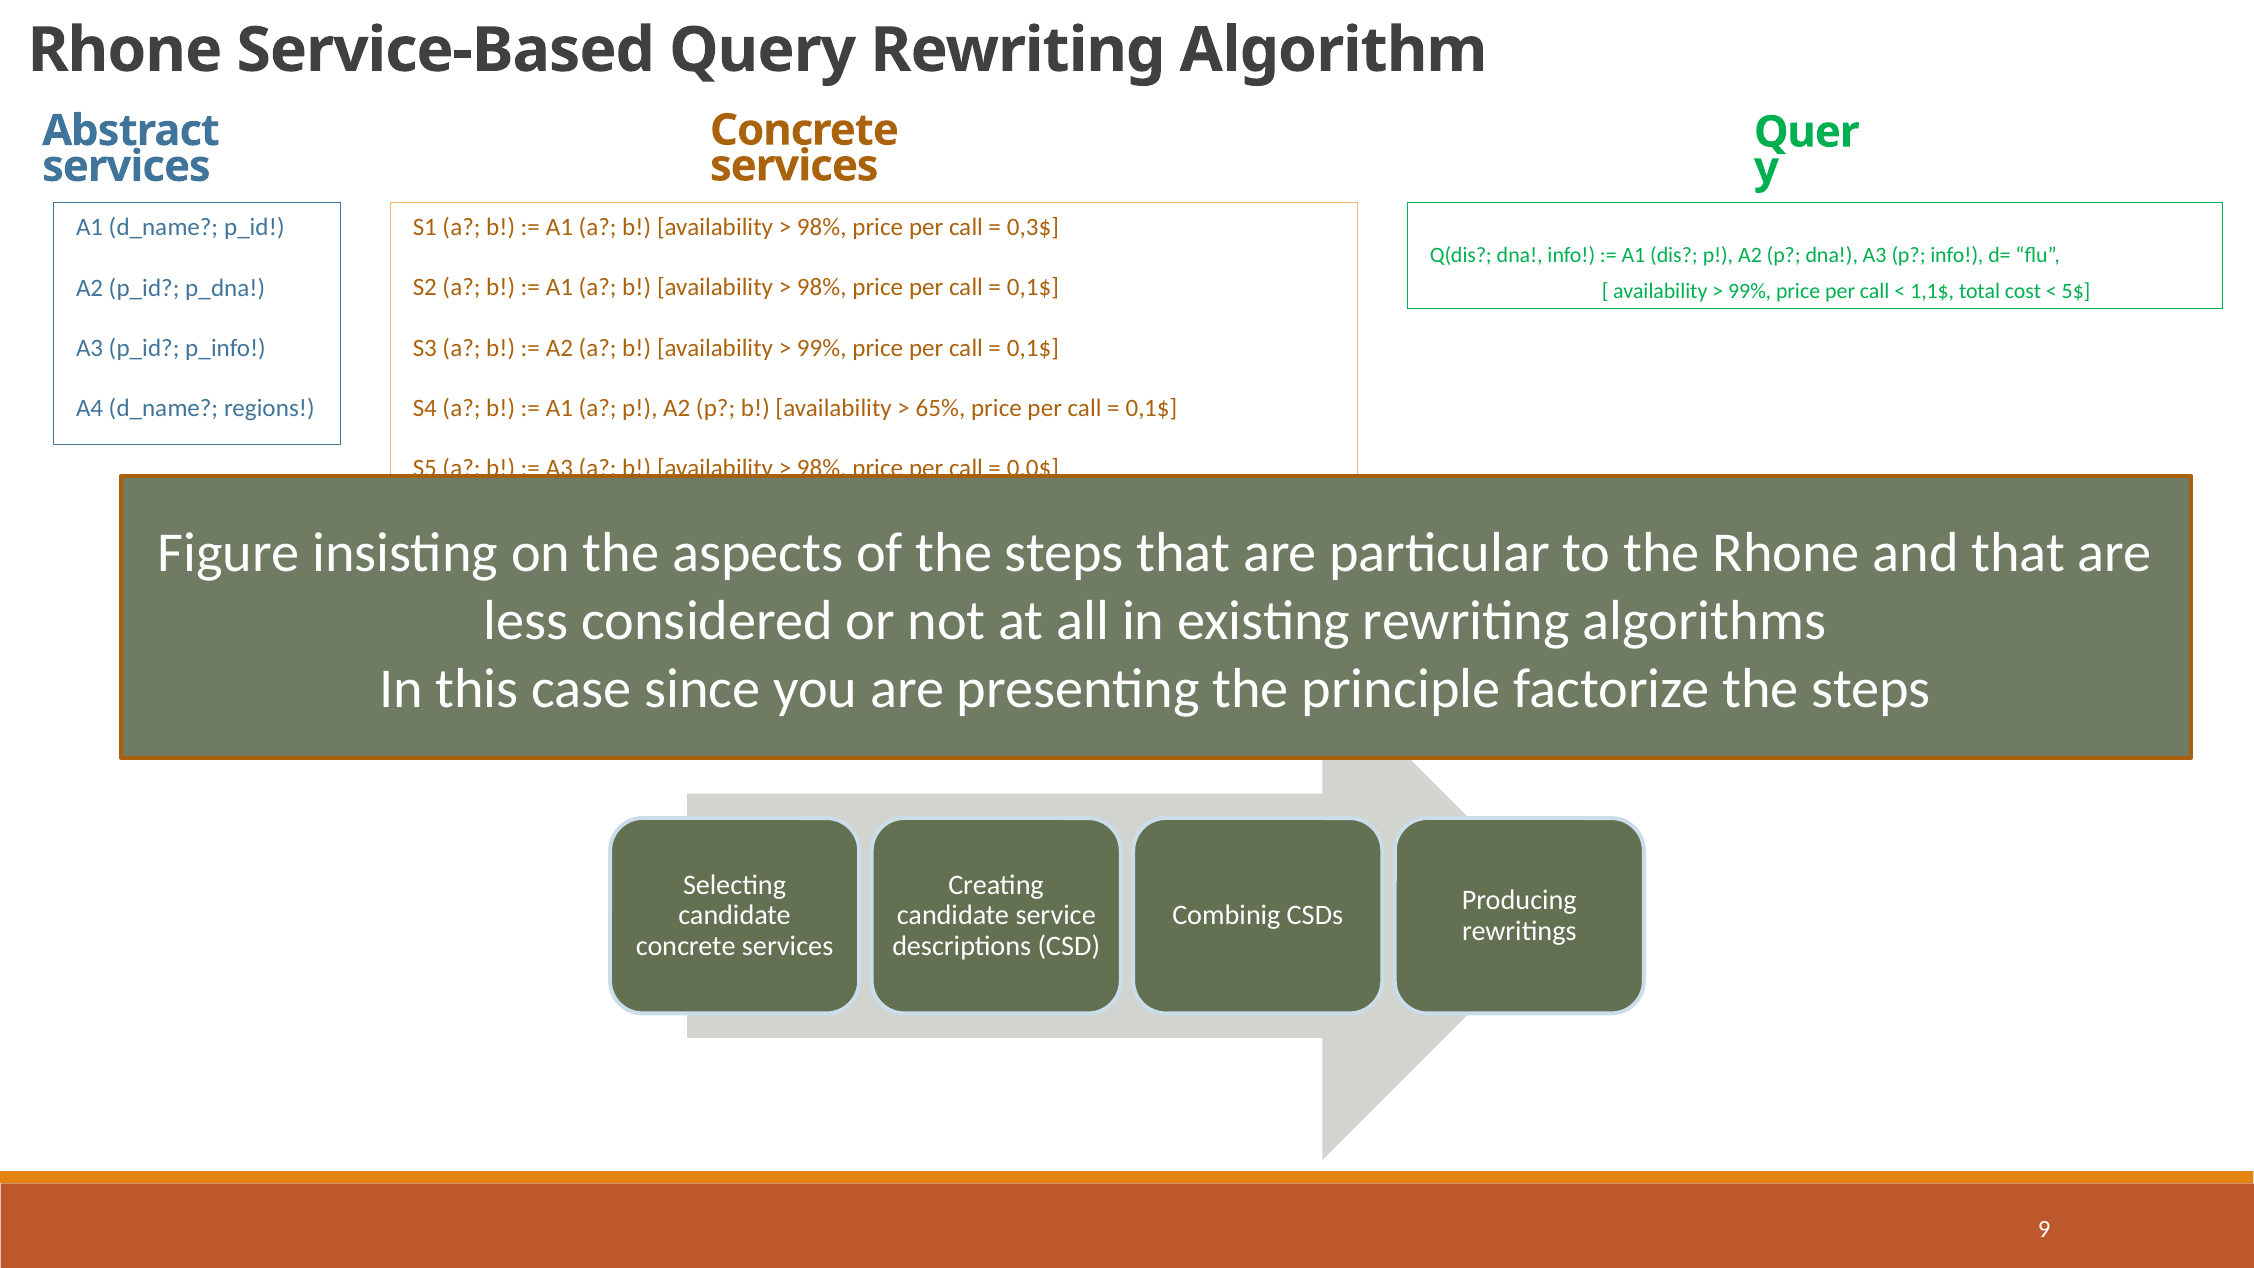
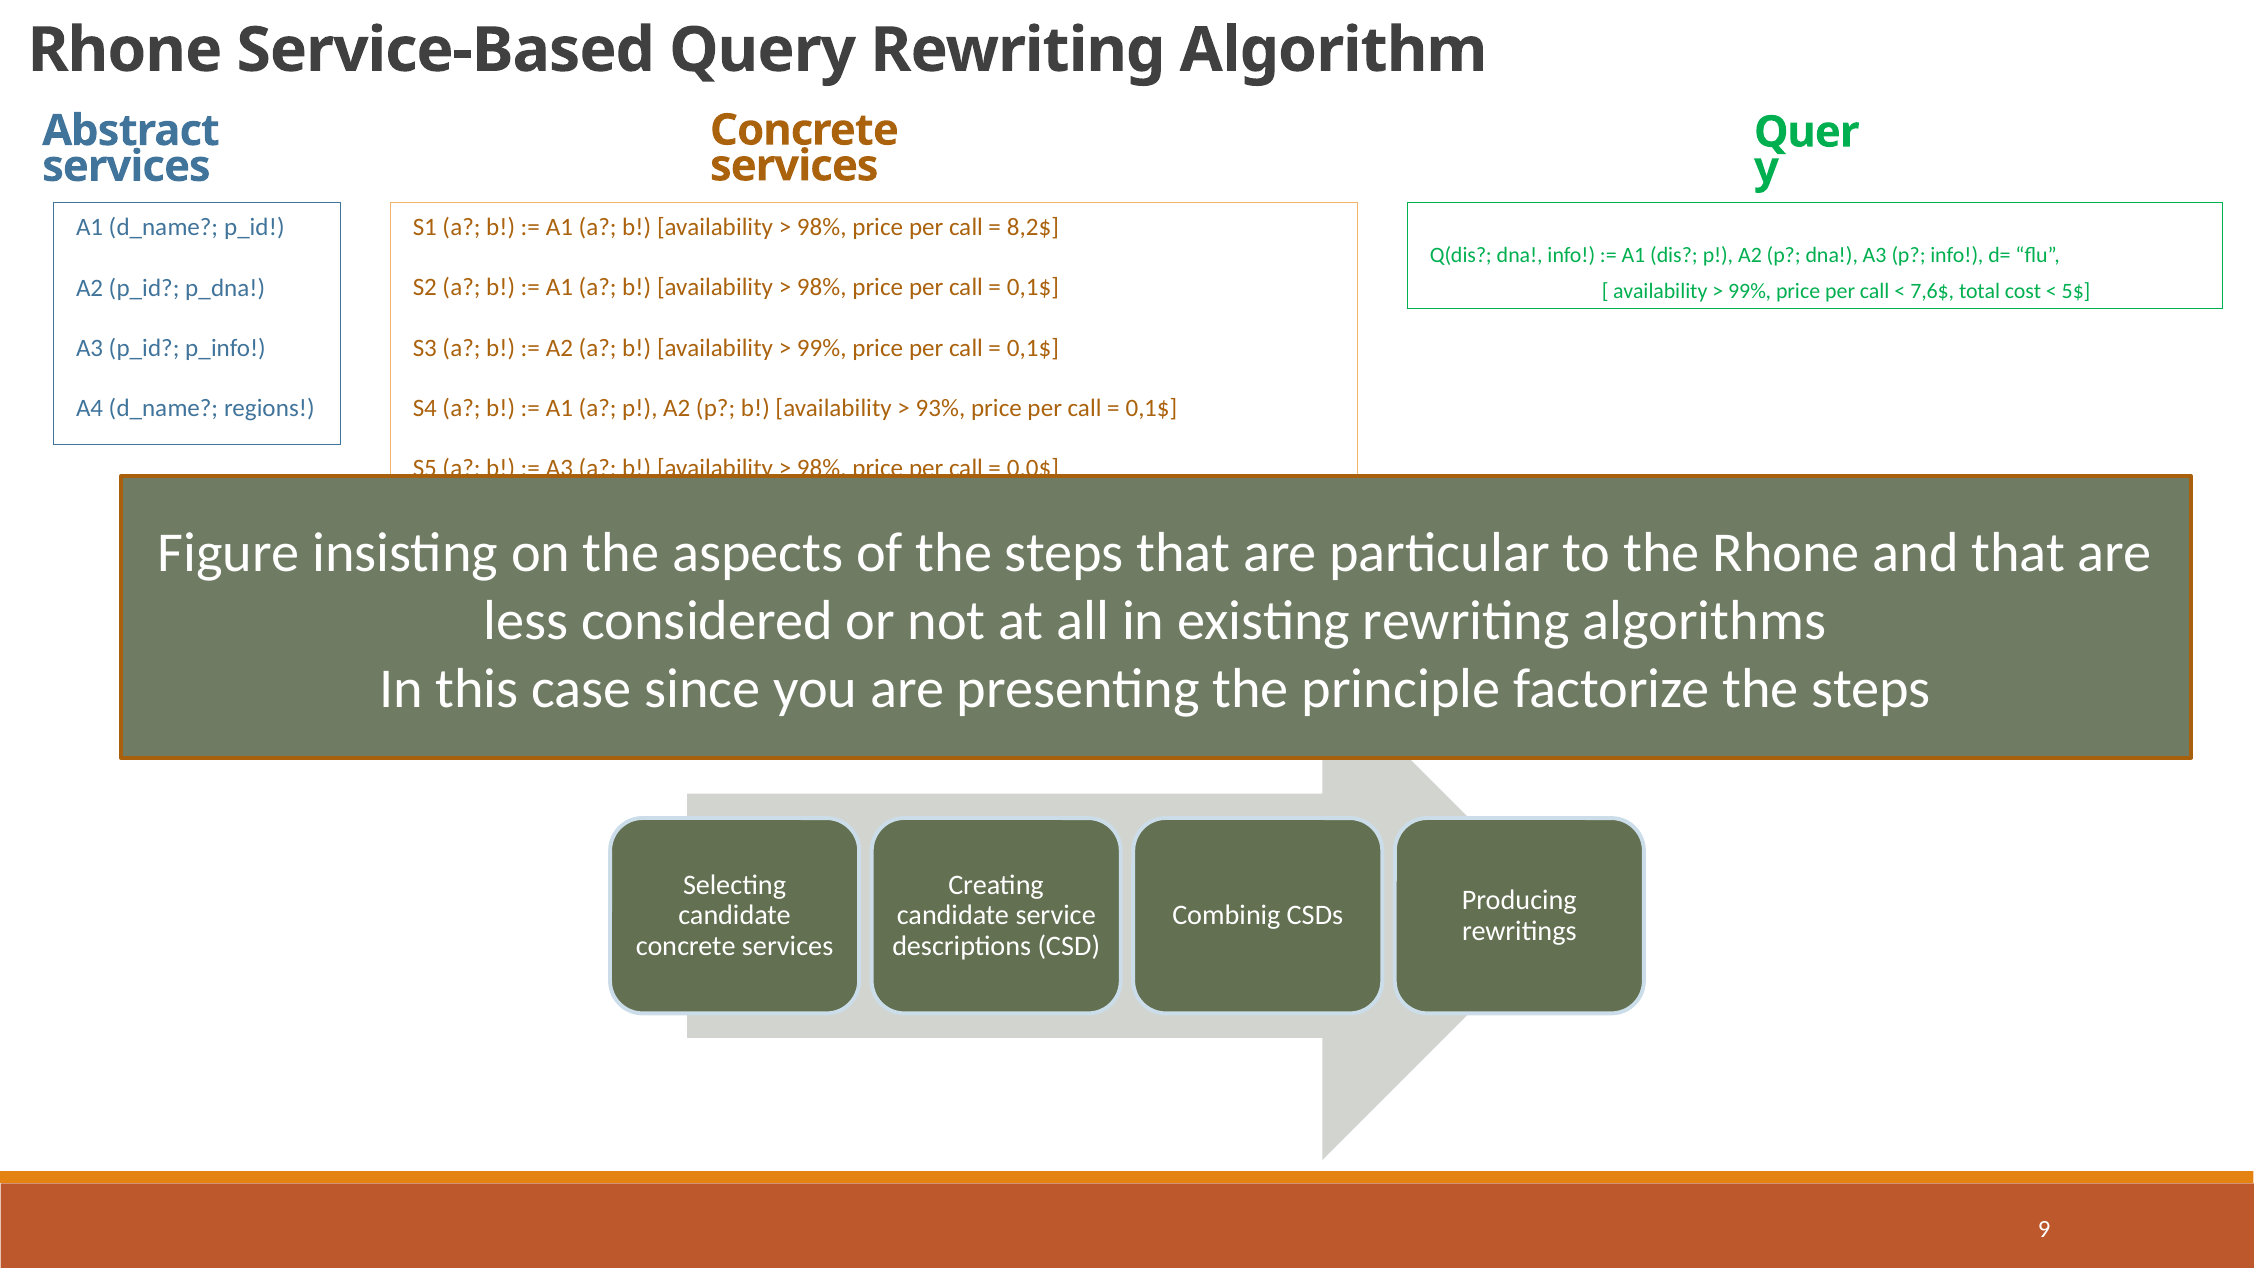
0,3$: 0,3$ -> 8,2$ (1033, 228)
1,1$: 1,1$ -> 7,6$ (1932, 291)
65%: 65% -> 93% (940, 408)
